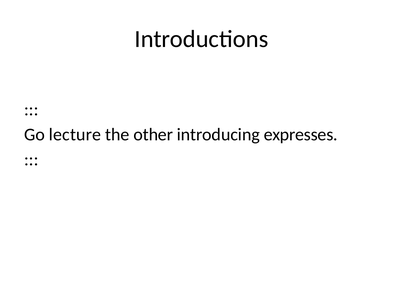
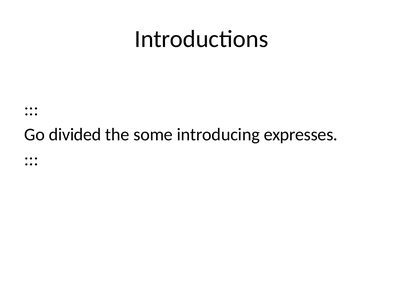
lecture: lecture -> divided (75, 135)
other: other -> some (153, 135)
